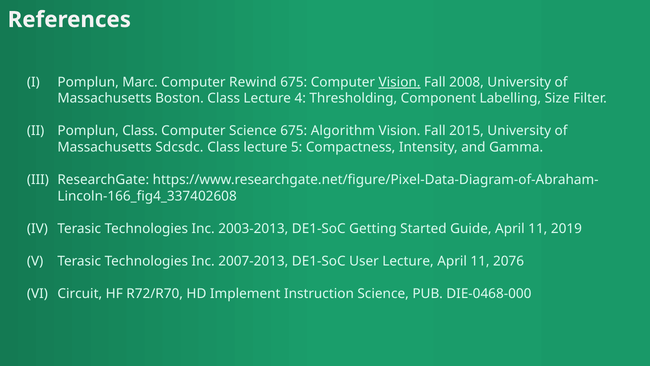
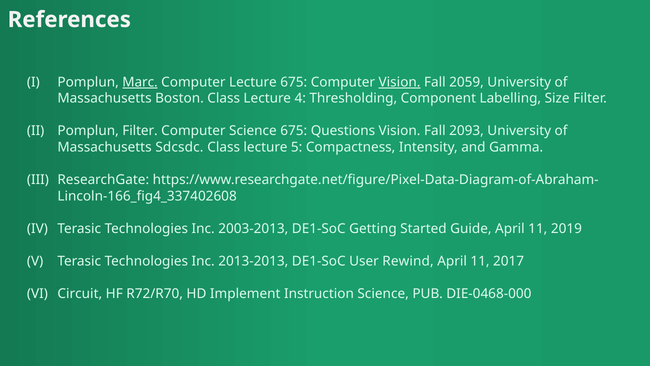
Marc underline: none -> present (140, 82)
Computer Rewind: Rewind -> Lecture (253, 82)
2008: 2008 -> 2059 (467, 82)
Pomplun Class: Class -> Filter (140, 131)
Algorithm: Algorithm -> Questions (343, 131)
2015: 2015 -> 2093 (467, 131)
2007-2013: 2007-2013 -> 2013-2013 (253, 261)
User Lecture: Lecture -> Rewind (408, 261)
2076: 2076 -> 2017 (509, 261)
